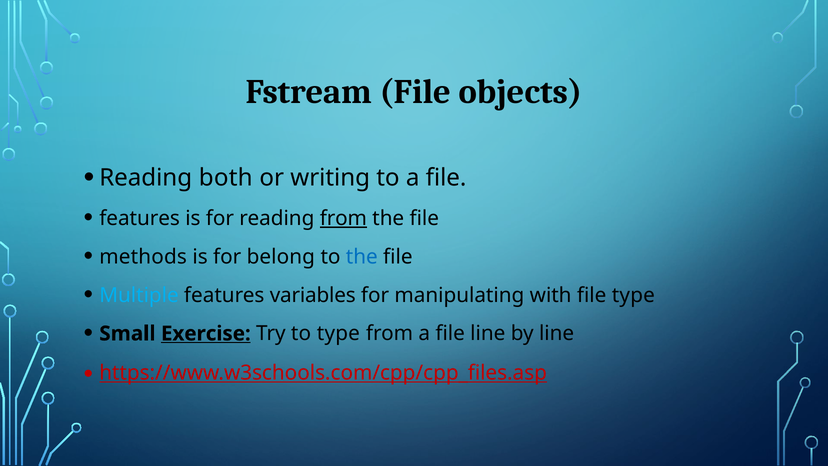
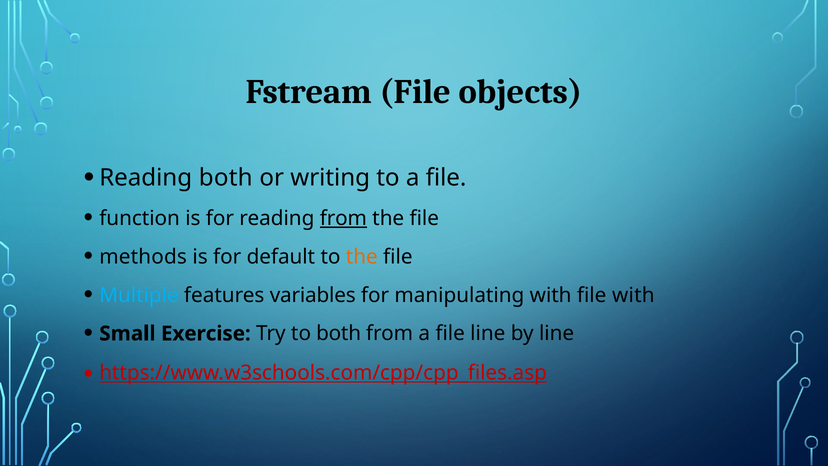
features: features -> function (140, 218)
belong: belong -> default (281, 257)
the colour: blue -> orange (362, 257)
file type: type -> with (633, 295)
Exercise underline: present -> none (206, 333)
to type: type -> both (339, 333)
